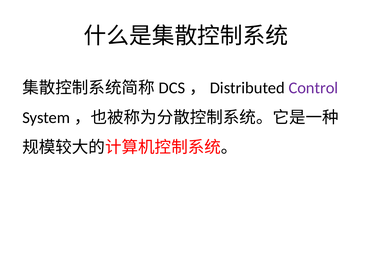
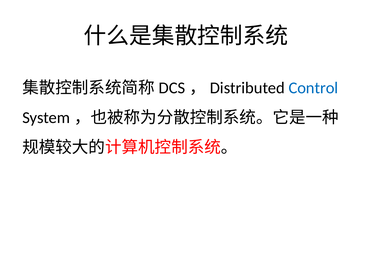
Control colour: purple -> blue (313, 88)
